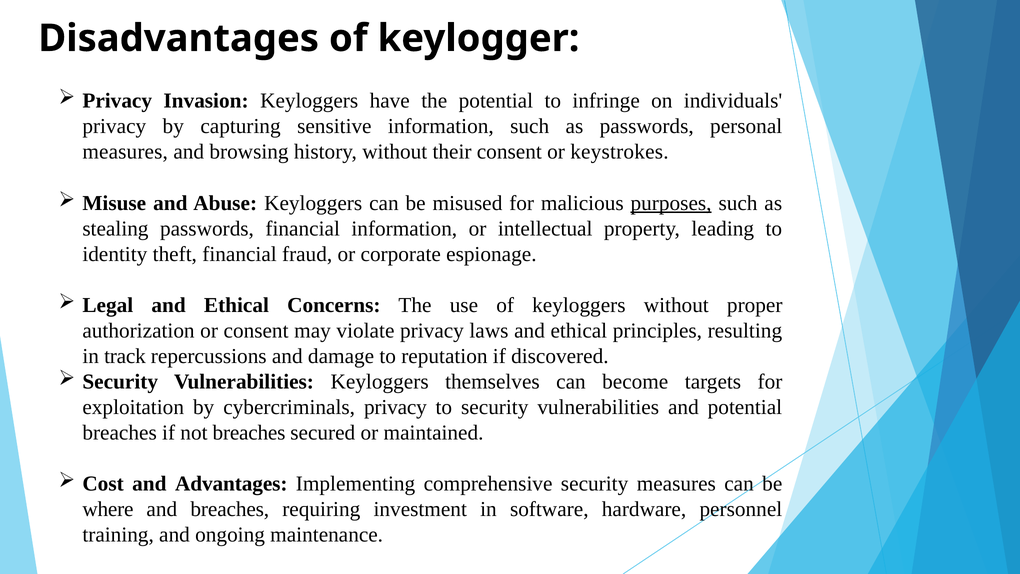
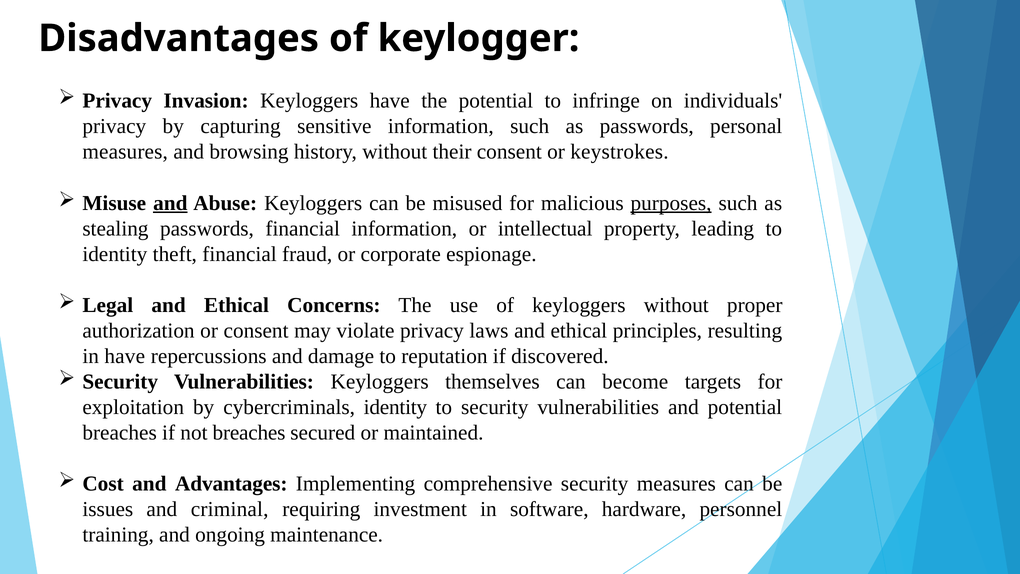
and underline: none -> present (170, 203)
in track: track -> have (125, 356)
cybercriminals privacy: privacy -> identity (395, 407)
where: where -> issues (108, 509)
and breaches: breaches -> criminal (230, 509)
